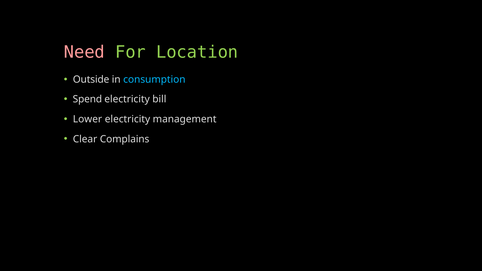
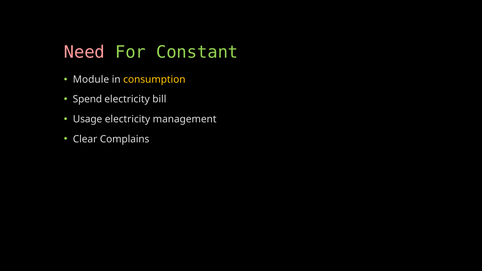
Location: Location -> Constant (197, 52)
Outside: Outside -> Module (91, 79)
consumption colour: light blue -> yellow (154, 79)
Lower: Lower -> Usage (88, 119)
